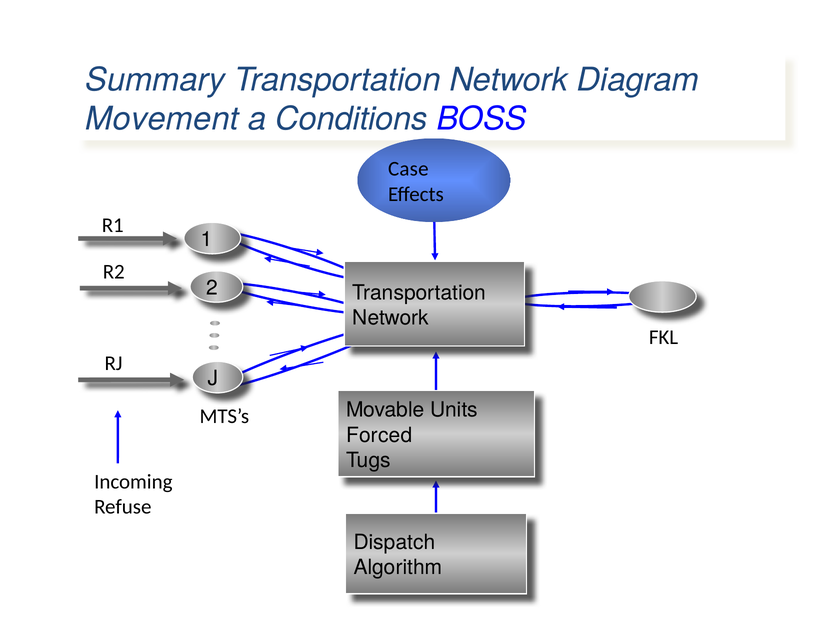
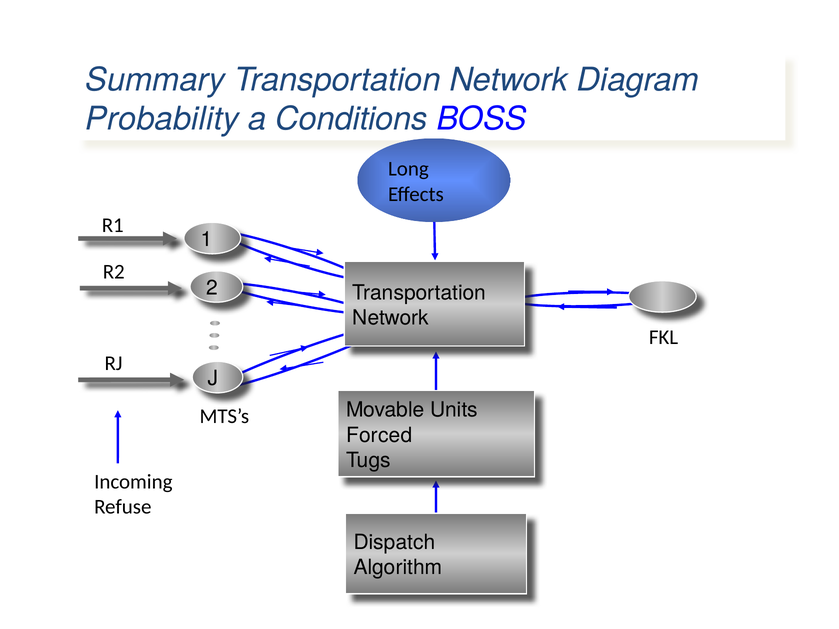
Movement: Movement -> Probability (162, 119)
Case: Case -> Long (408, 169)
